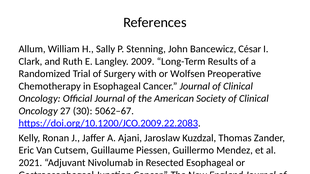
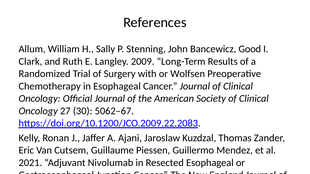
Bancewicz César: César -> Good (250, 49)
